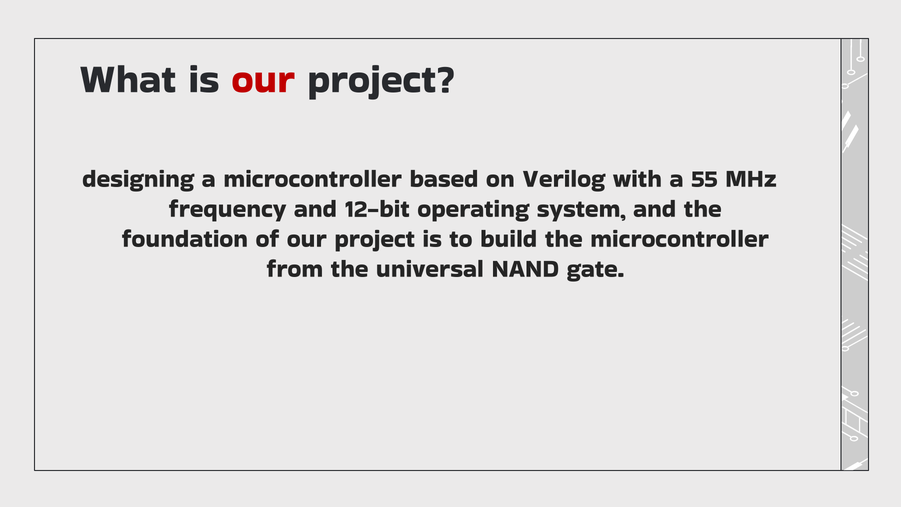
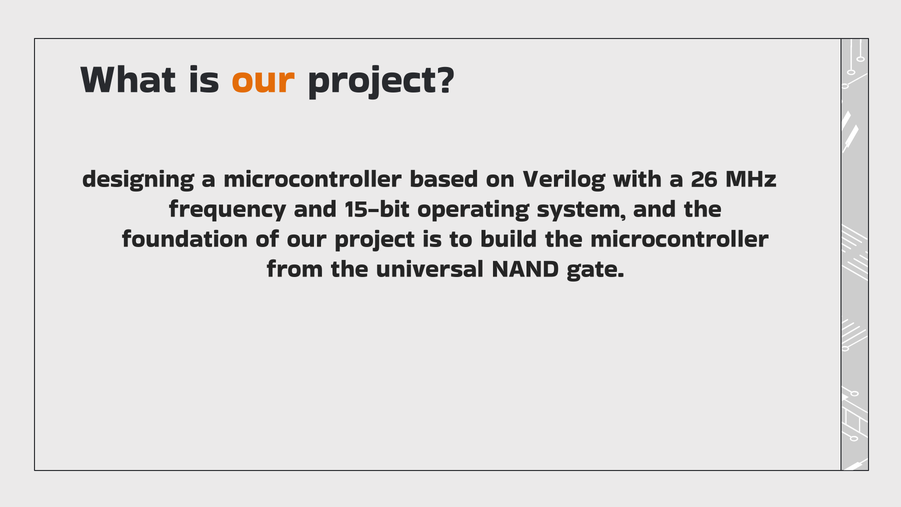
our colour: red -> orange (263, 80)
55: 55 -> 26 (704, 179)
12-bit: 12-bit -> 15-bit (377, 209)
